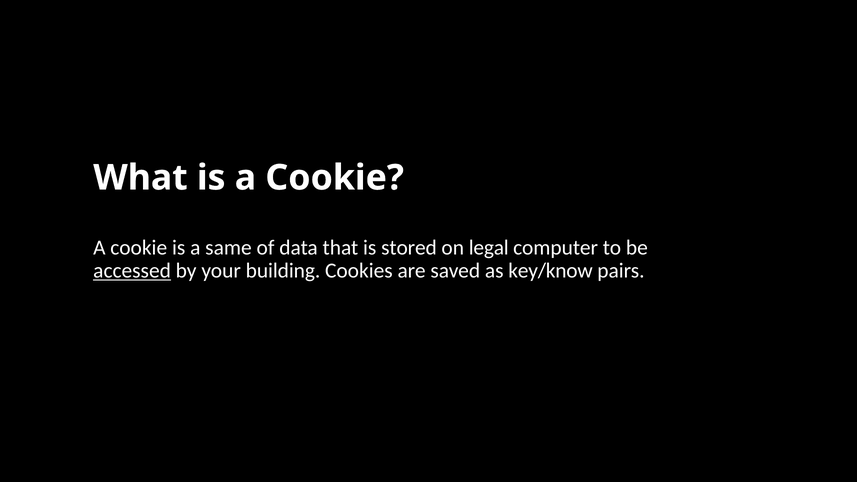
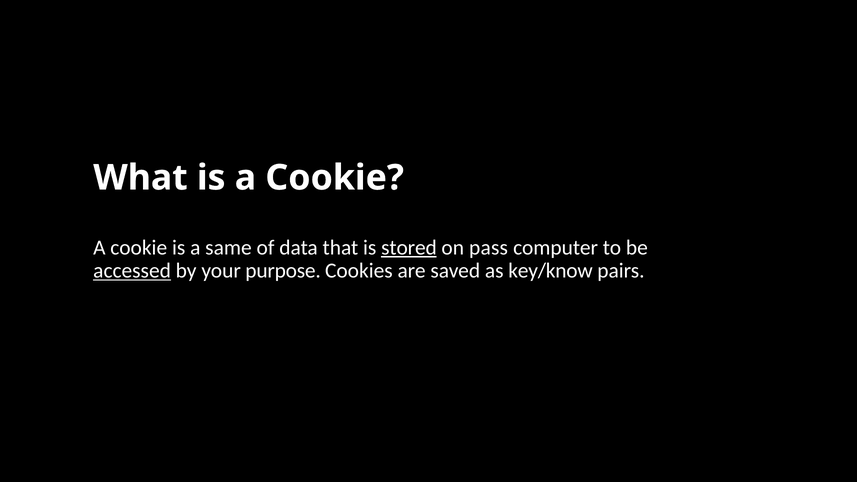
stored underline: none -> present (409, 248)
legal: legal -> pass (489, 248)
building: building -> purpose (283, 271)
